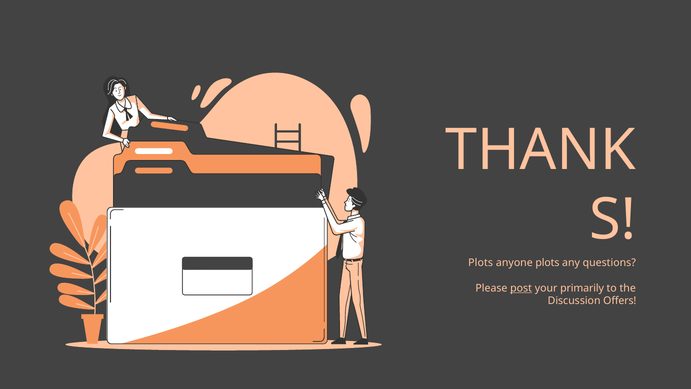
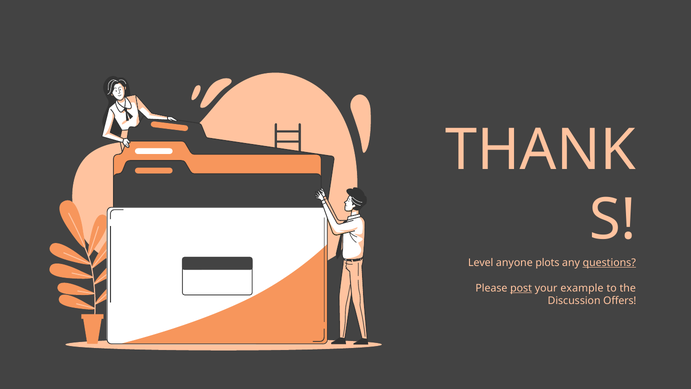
Plots: Plots -> Level (481, 262)
questions underline: none -> present (609, 262)
primarily: primarily -> example (582, 288)
